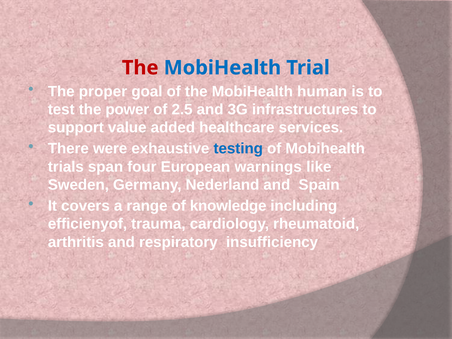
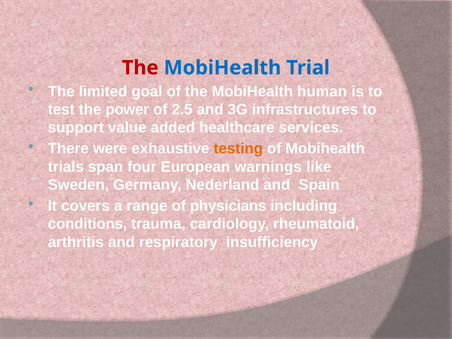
proper: proper -> limited (103, 91)
testing colour: blue -> orange (238, 149)
knowledge: knowledge -> physicians (228, 206)
efficienyof: efficienyof -> conditions (87, 224)
